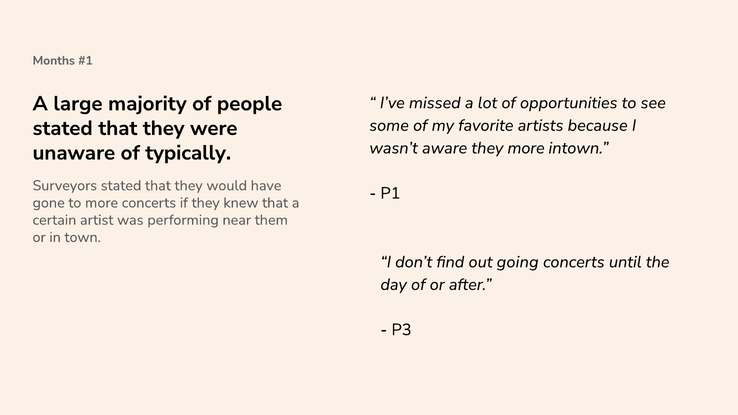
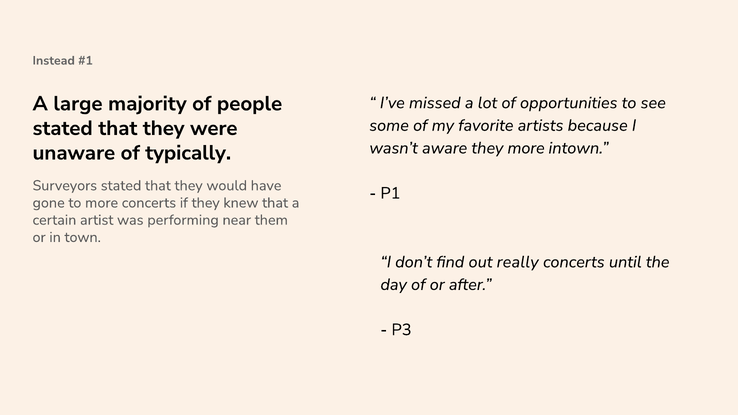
Months: Months -> Instead (54, 61)
going: going -> really (518, 262)
